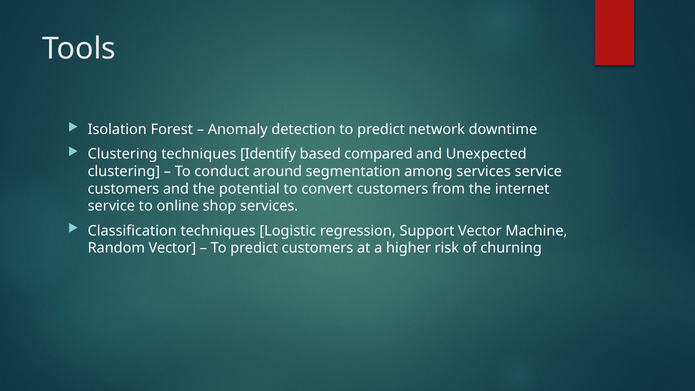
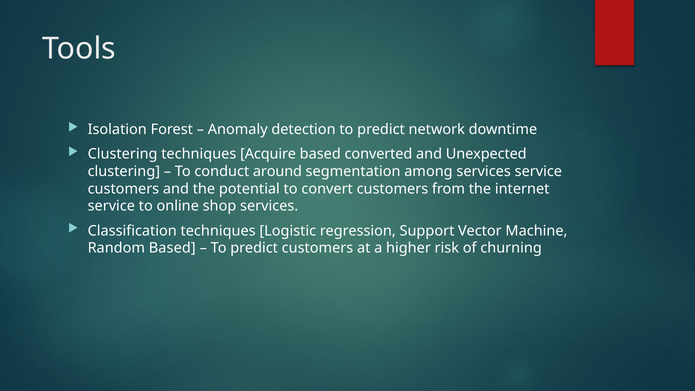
Identify: Identify -> Acquire (268, 154)
compared: compared -> converted (378, 154)
Random Vector: Vector -> Based (172, 248)
